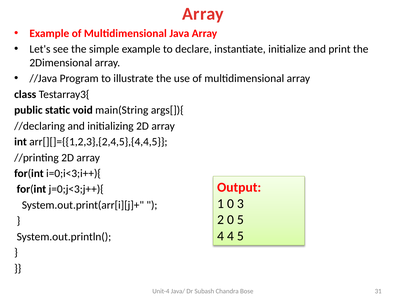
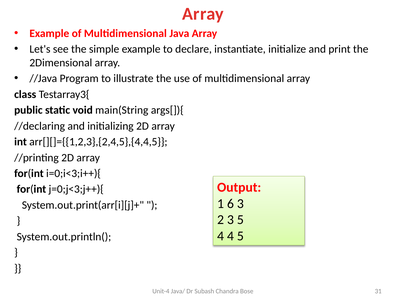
1 0: 0 -> 6 (230, 203)
2 0: 0 -> 3 (230, 219)
